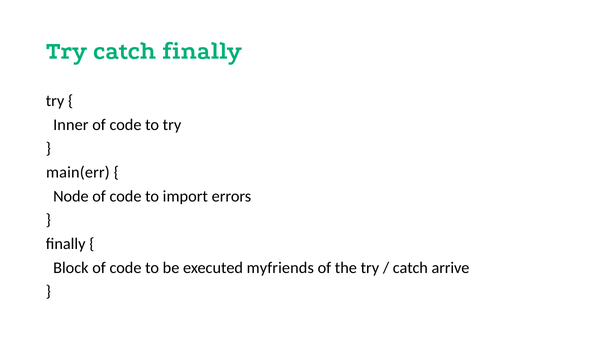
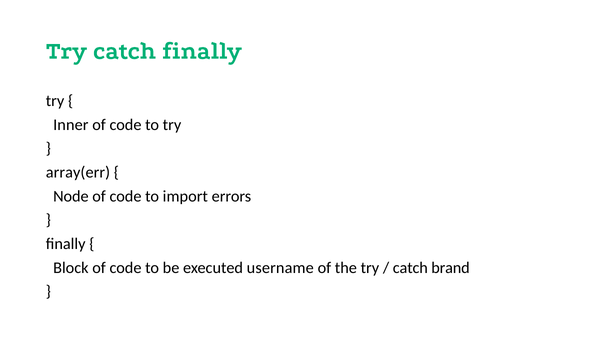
main(err: main(err -> array(err (78, 172)
myfriends: myfriends -> username (280, 268)
arrive: arrive -> brand (451, 268)
